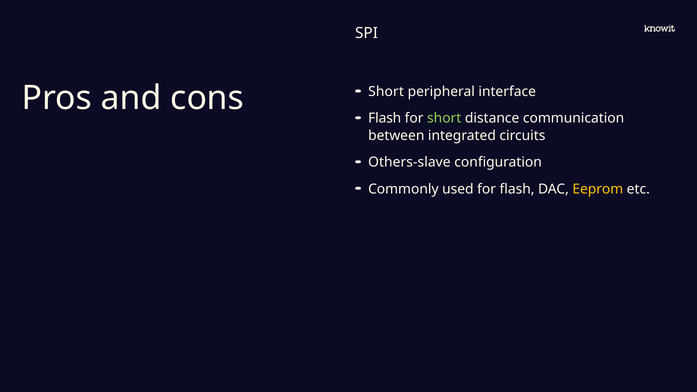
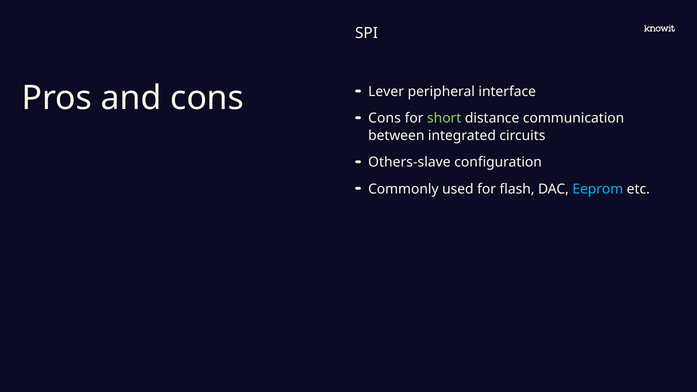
cons Short: Short -> Lever (386, 92)
Flash: Flash -> Cons (385, 118)
Eeprom colour: yellow -> light blue (598, 189)
